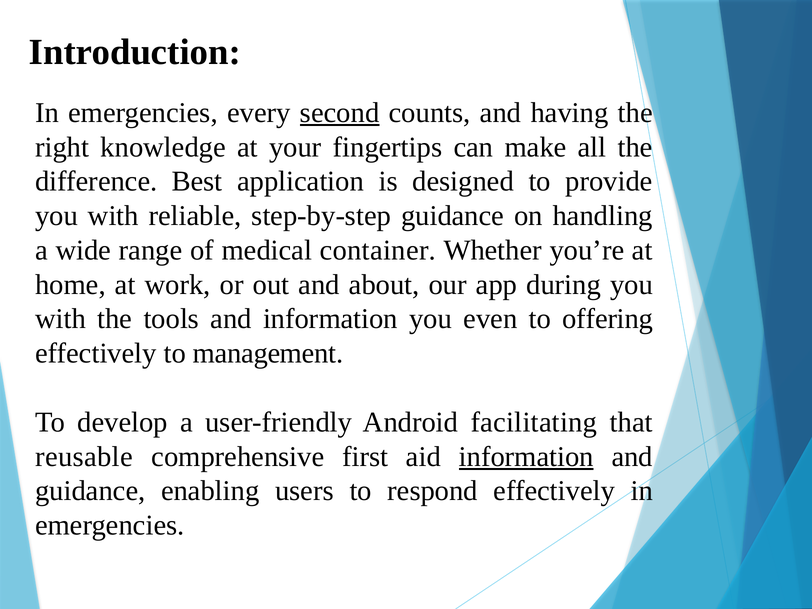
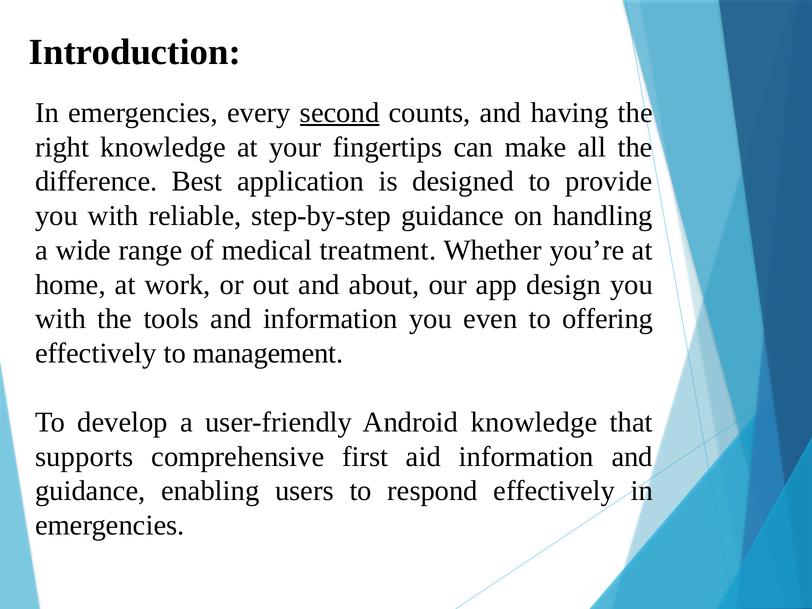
container: container -> treatment (378, 250)
during: during -> design (564, 285)
Android facilitating: facilitating -> knowledge (534, 422)
reusable: reusable -> supports (84, 457)
information underline: present -> none (526, 457)
